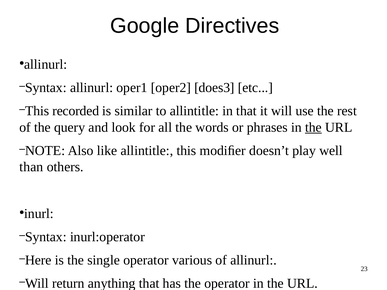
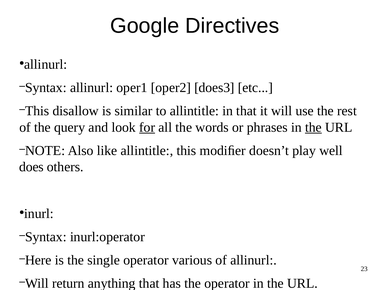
recorded: recorded -> disallow (76, 111)
for underline: none -> present (147, 127)
than: than -> does (32, 167)
